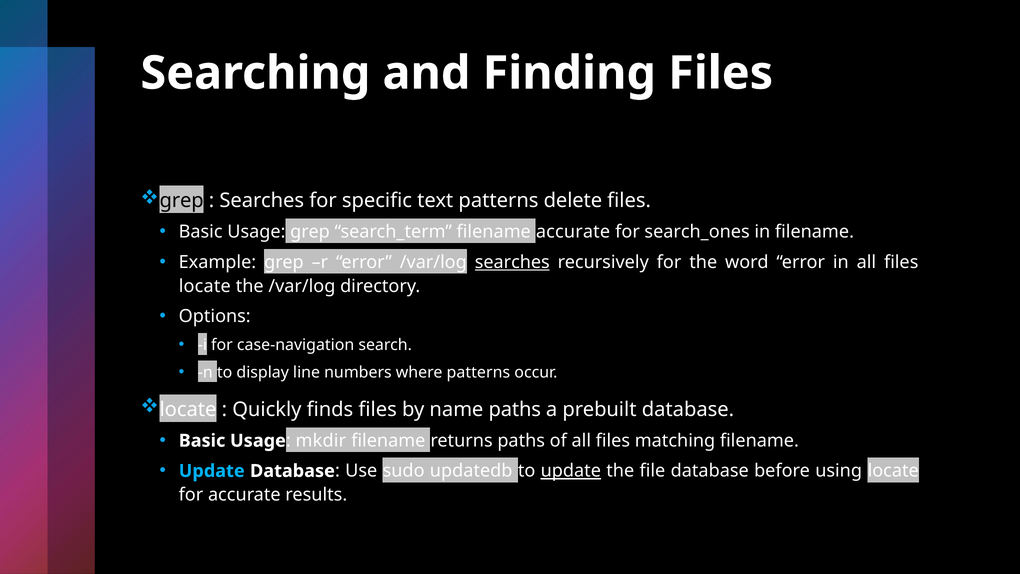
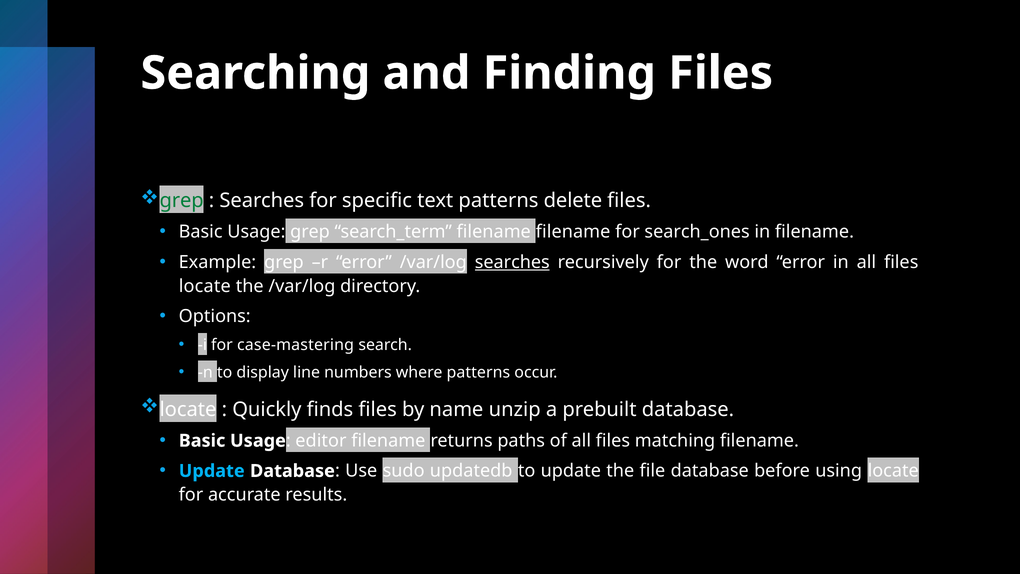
grep colour: black -> green (182, 200)
filename accurate: accurate -> filename (573, 232)
case-navigation: case-navigation -> case-mastering (296, 345)
name paths: paths -> unzip (515, 409)
mkdir: mkdir -> editor (321, 441)
update underline: present -> none (571, 471)
